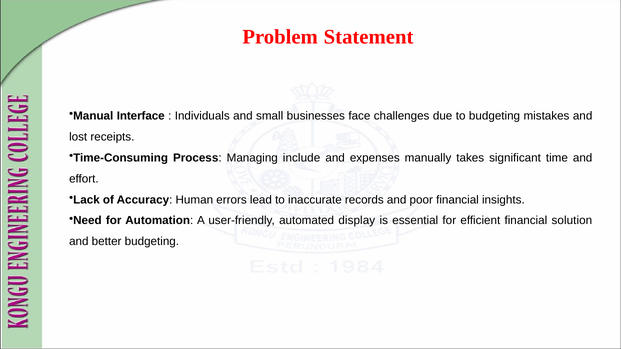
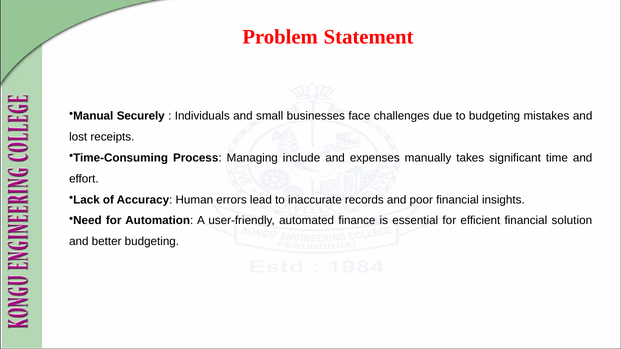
Interface: Interface -> Securely (141, 116)
display: display -> finance (357, 221)
